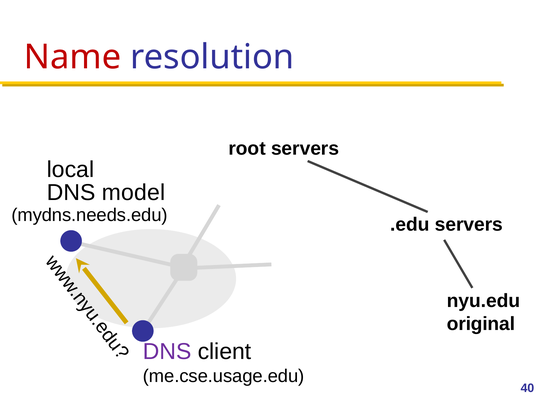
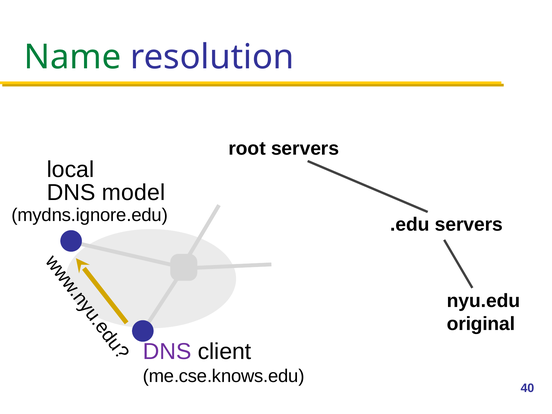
Name colour: red -> green (73, 57)
mydns.needs.edu: mydns.needs.edu -> mydns.ignore.edu (90, 215)
me.cse.usage.edu: me.cse.usage.edu -> me.cse.knows.edu (224, 376)
